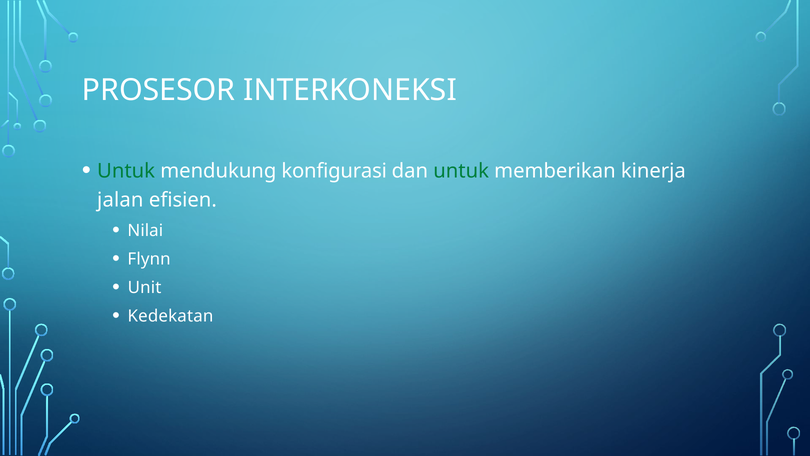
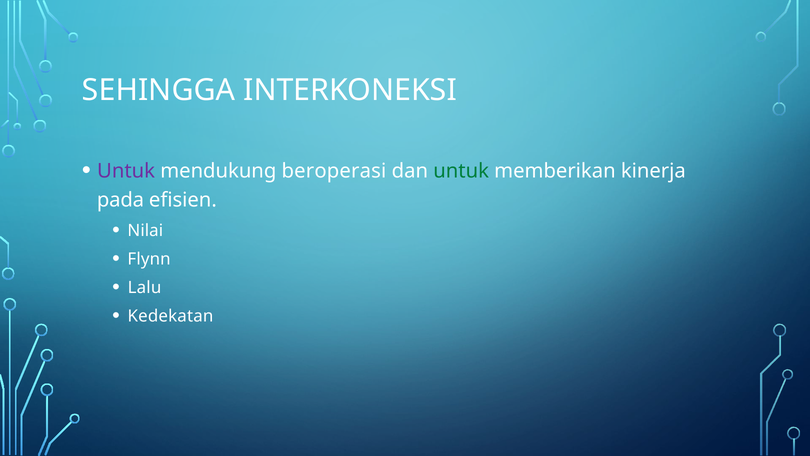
PROSESOR: PROSESOR -> SEHINGGA (159, 90)
Untuk colour: green -> purple (126, 171)
konfigurasi: konfigurasi -> beroperasi (334, 171)
jalan: jalan -> pada (121, 200)
Unit: Unit -> Lalu (145, 287)
